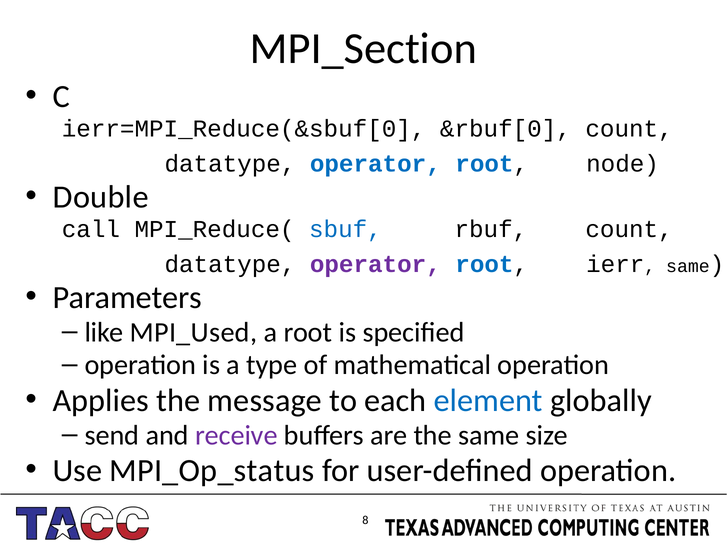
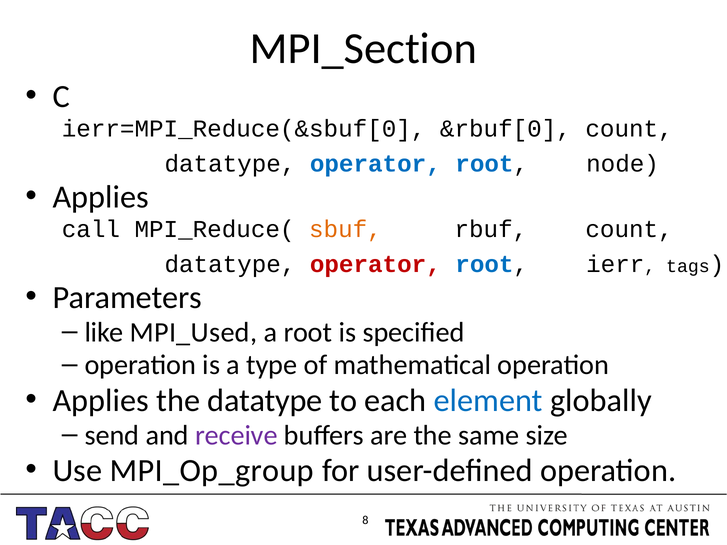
Double: Double -> Applies (101, 197)
sbuf colour: blue -> orange (345, 229)
operator colour: purple -> red (375, 264)
same: same -> tags (688, 266)
the message: message -> datatype (265, 401)
MPI_Op_status: MPI_Op_status -> MPI_Op_group (212, 471)
